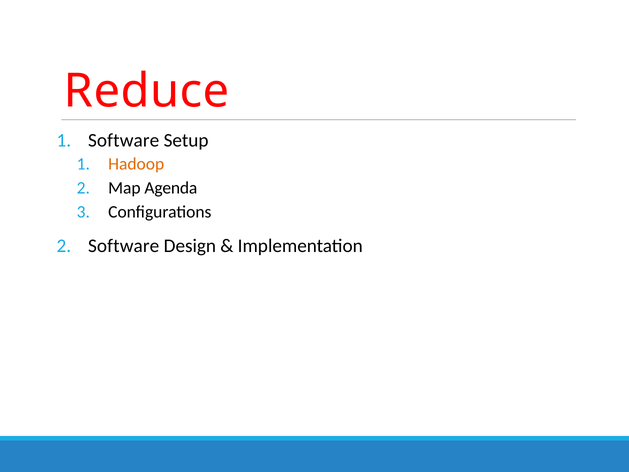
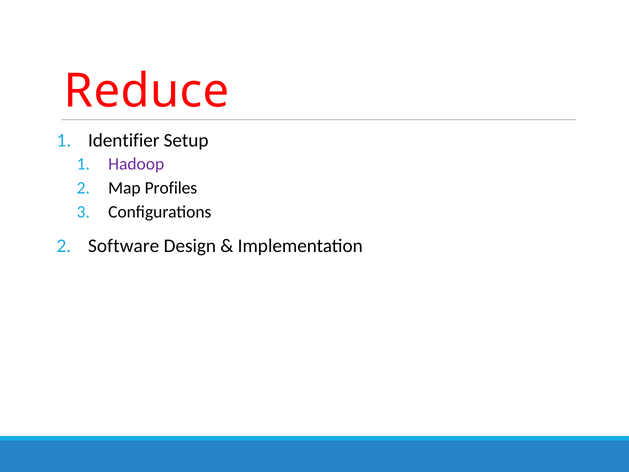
Software: Software -> Identifier (124, 140)
Hadoop colour: orange -> purple (136, 164)
Agenda: Agenda -> Profiles (171, 188)
